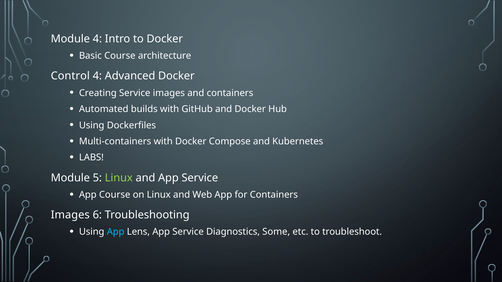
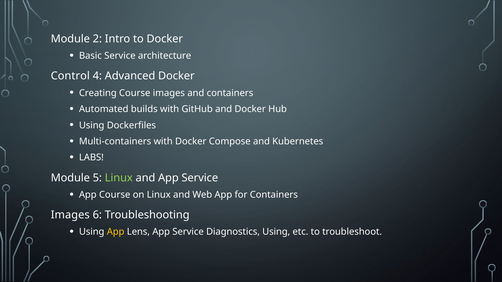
Module 4: 4 -> 2 (97, 39)
Basic Course: Course -> Service (120, 56)
Creating Service: Service -> Course (135, 93)
App colour: light blue -> yellow (116, 232)
Diagnostics Some: Some -> Using (276, 232)
